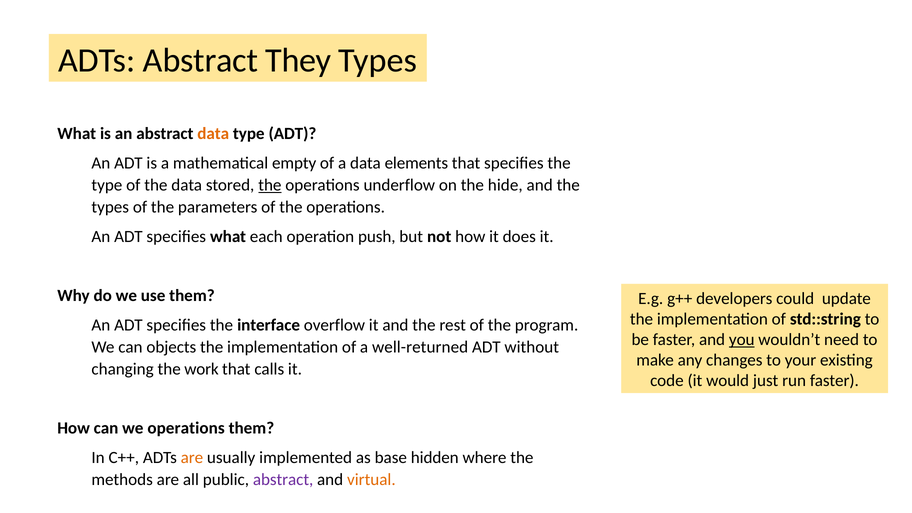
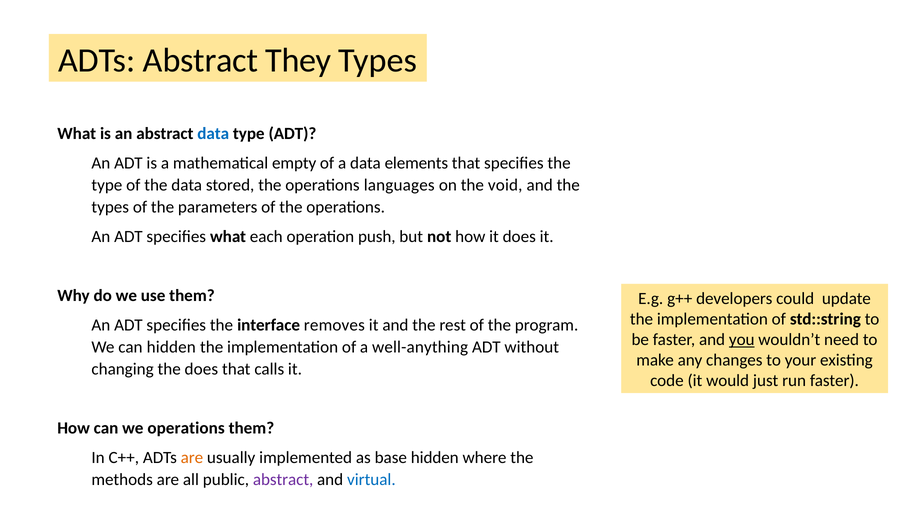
data colour: orange -> blue (213, 134)
the underline: present -> none (270, 185)
underflow: underflow -> languages (399, 185)
hide: hide -> void (505, 185)
overflow: overflow -> removes (334, 325)
can objects: objects -> hidden (171, 347)
well-returned: well-returned -> well-anything (420, 347)
the work: work -> does (201, 369)
virtual colour: orange -> blue (371, 480)
